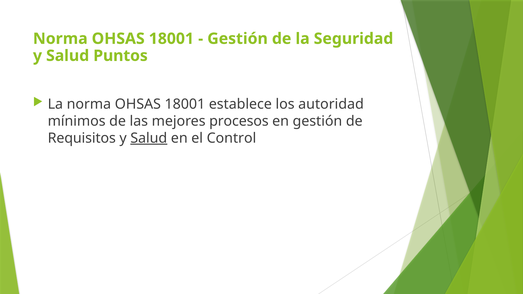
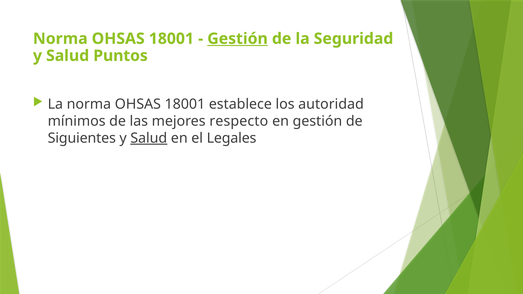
Gestión underline: none -> present (238, 39)
procesos: procesos -> respecto (239, 121)
Requisitos: Requisitos -> Siguientes (82, 138)
Control: Control -> Legales (232, 138)
